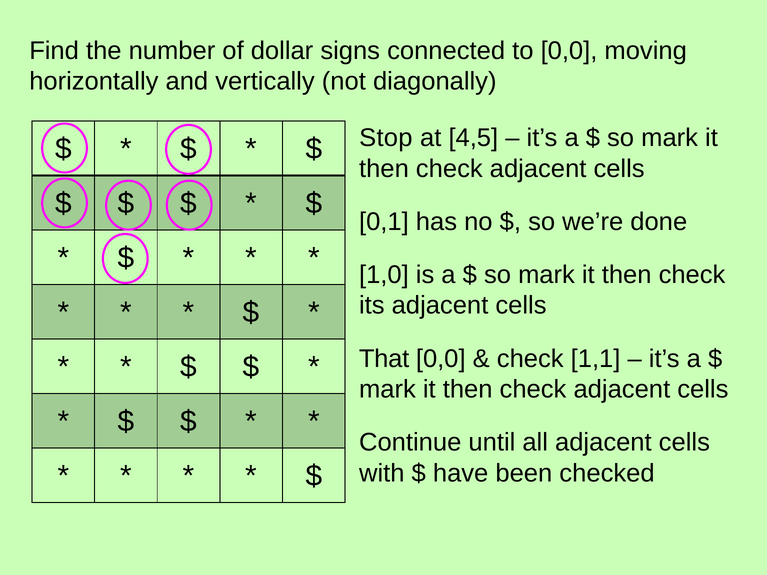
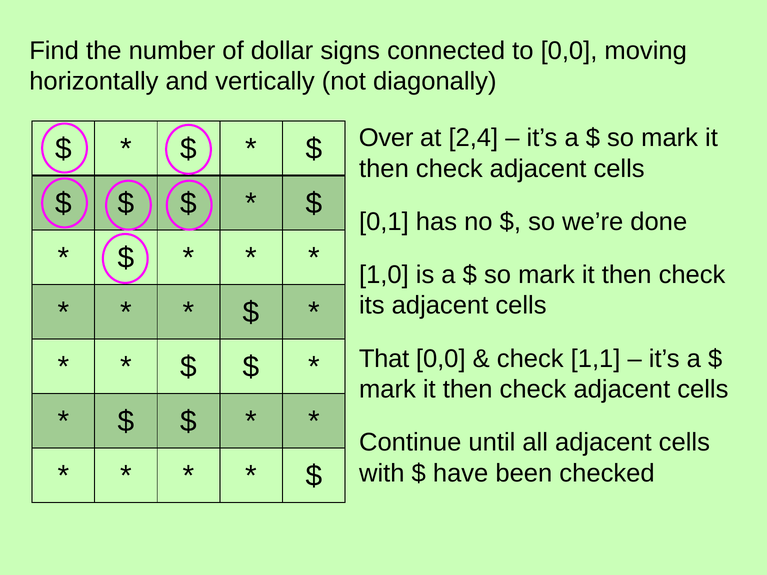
Stop: Stop -> Over (386, 138)
4,5: 4,5 -> 2,4 (473, 138)
